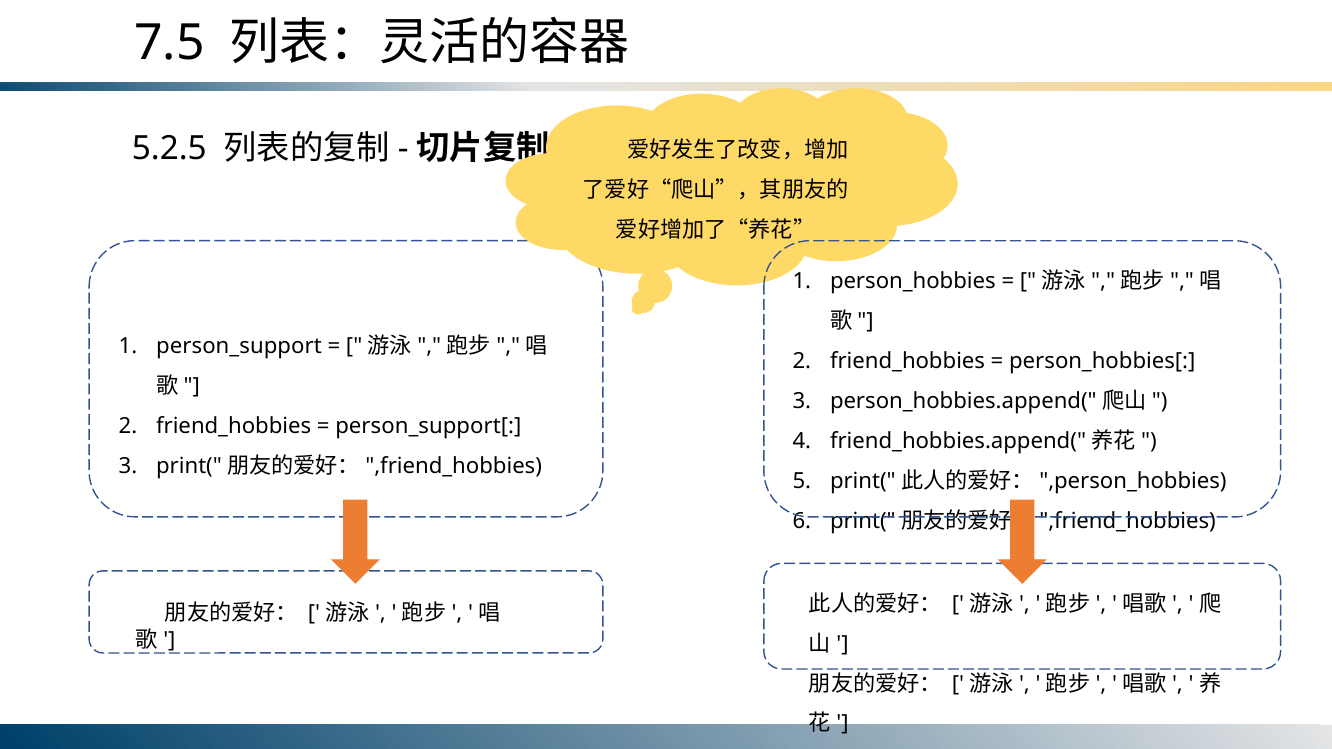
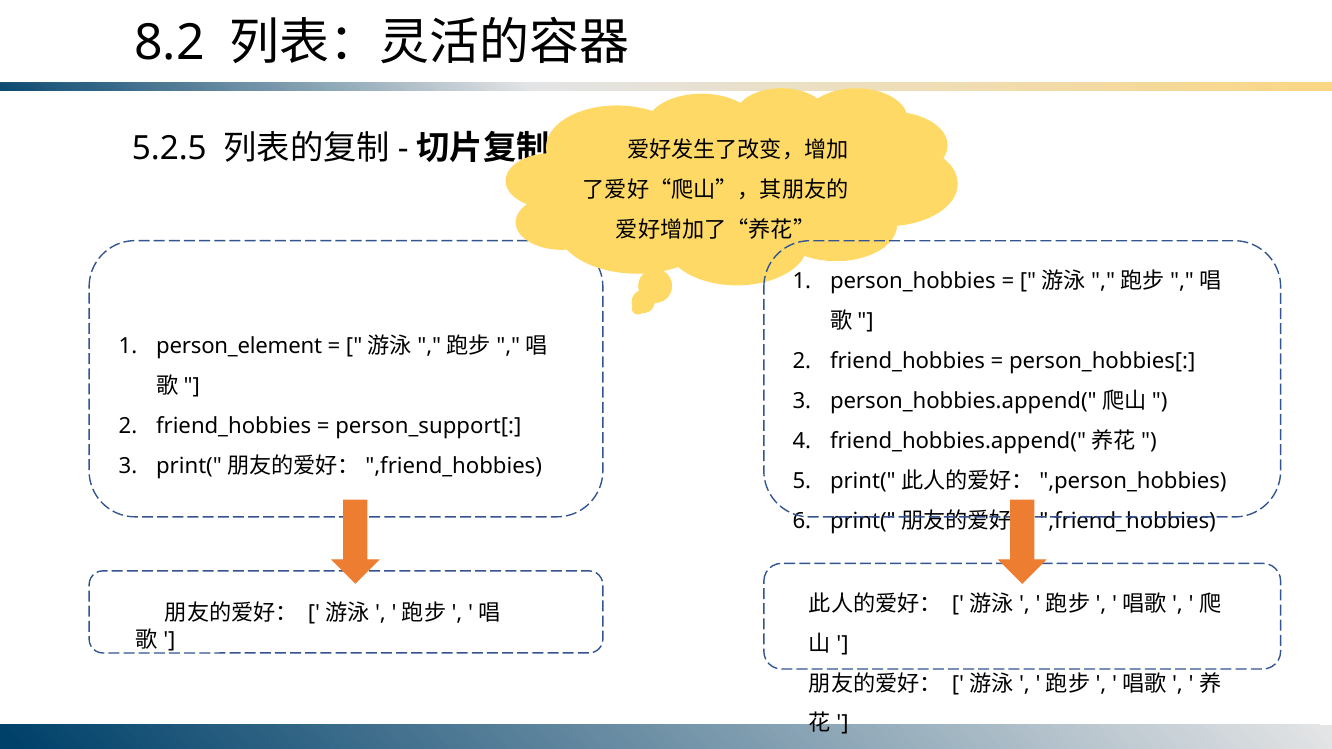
7.5: 7.5 -> 8.2 (169, 43)
person_support: person_support -> person_element (239, 347)
